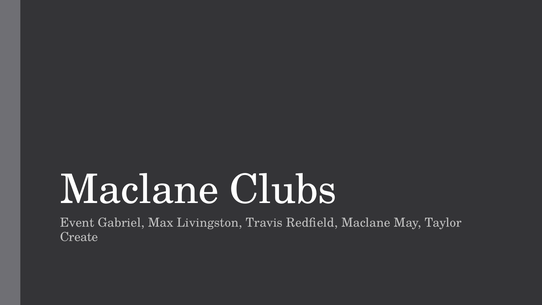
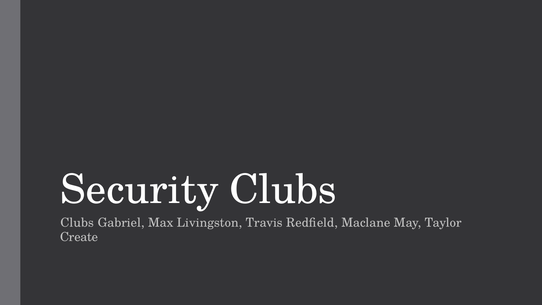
Maclane: Maclane -> Security (139, 190)
Event: Event -> Clubs (77, 223)
